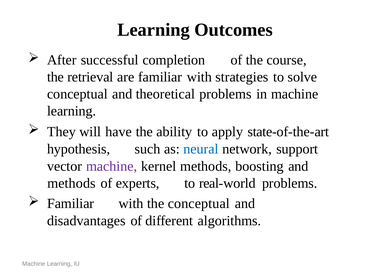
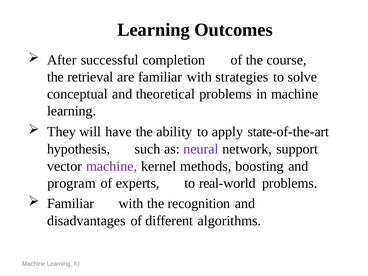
neural colour: blue -> purple (201, 149)
methods: methods -> program (71, 183)
the conceptual: conceptual -> recognition (199, 204)
